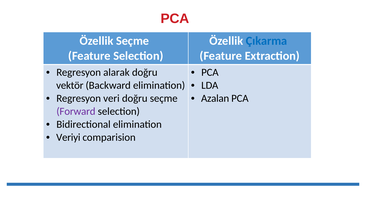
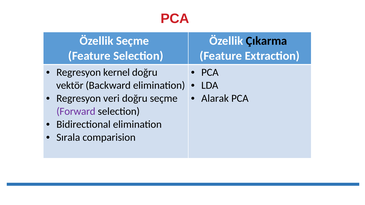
Çıkarma colour: blue -> black (267, 41)
alarak: alarak -> kernel (117, 73)
Azalan: Azalan -> Alarak (215, 99)
Veriyi: Veriyi -> Sırala (68, 138)
